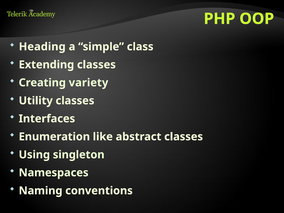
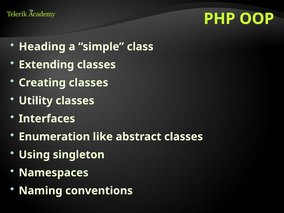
Creating variety: variety -> classes (89, 83)
